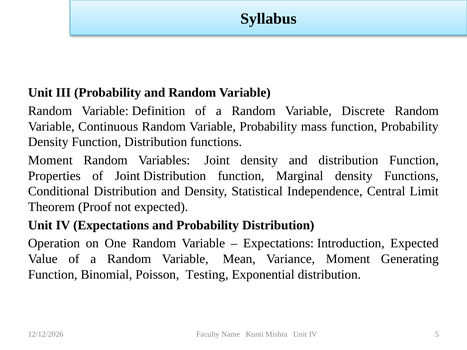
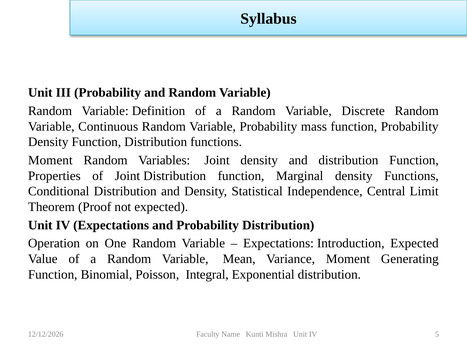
Testing: Testing -> Integral (207, 275)
